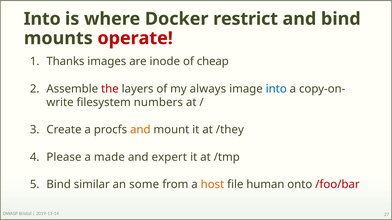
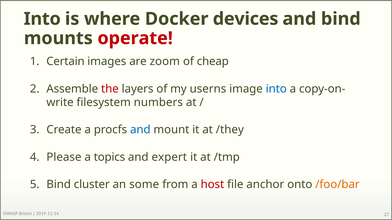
restrict: restrict -> devices (246, 19)
Thanks: Thanks -> Certain (65, 62)
inode: inode -> zoom (165, 62)
always: always -> userns (208, 89)
and colour: orange -> blue (140, 130)
made: made -> topics (109, 157)
similar: similar -> cluster (92, 185)
host colour: orange -> red (212, 185)
human: human -> anchor (265, 185)
/foo/bar colour: red -> orange (337, 185)
